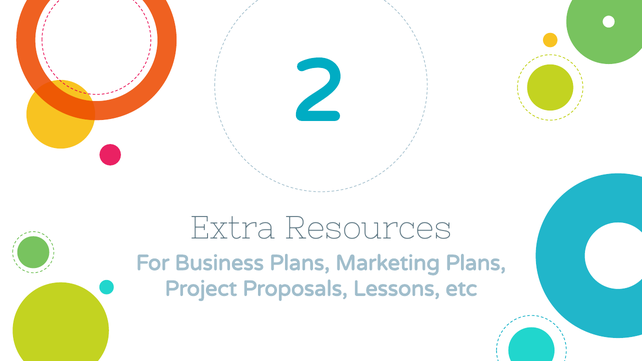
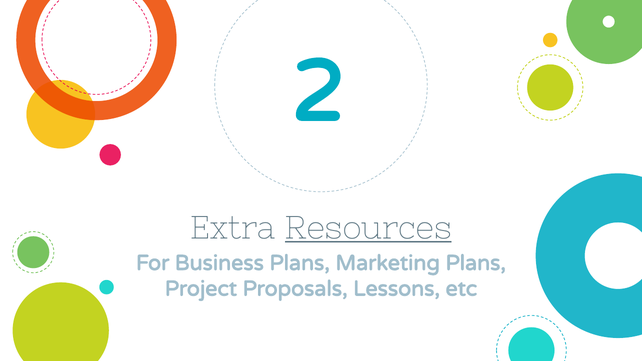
Resources underline: none -> present (368, 228)
